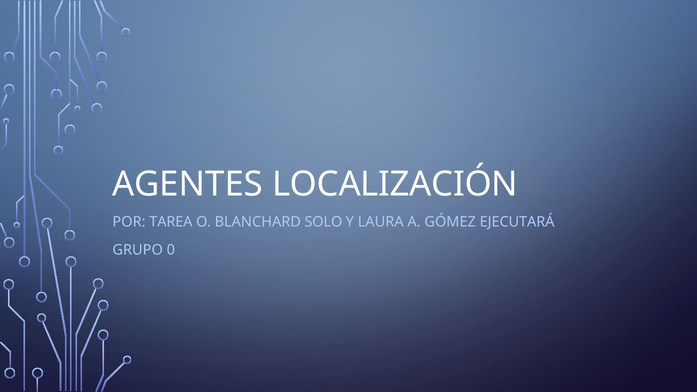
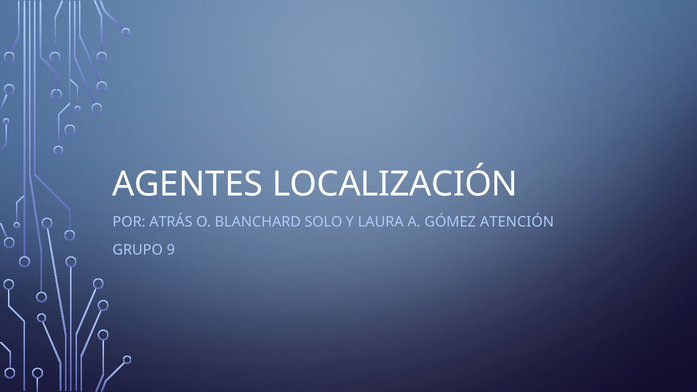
TAREA: TAREA -> ATRÁS (171, 222)
EJECUTARÁ: EJECUTARÁ -> ATENCIÓN (517, 222)
0: 0 -> 9 (171, 250)
